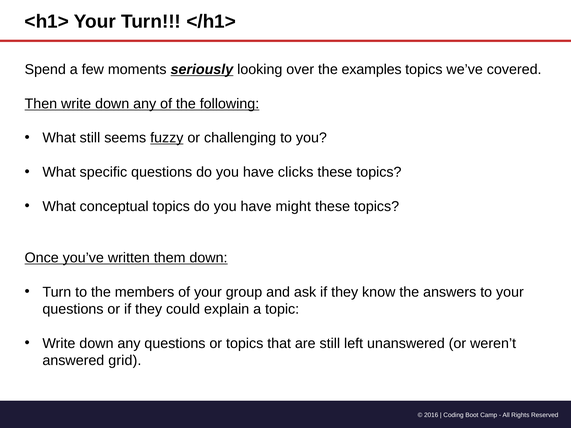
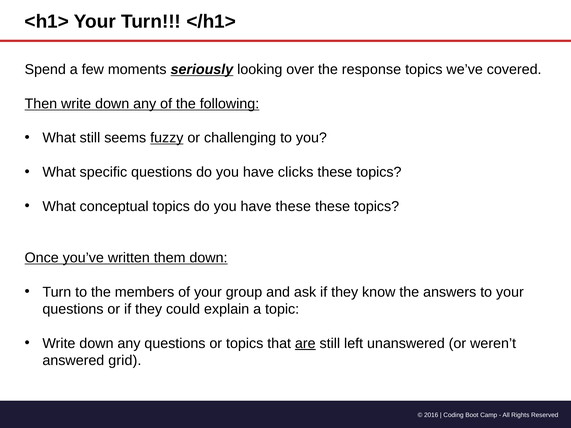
examples: examples -> response (371, 69)
have might: might -> these (293, 206)
are underline: none -> present (305, 344)
